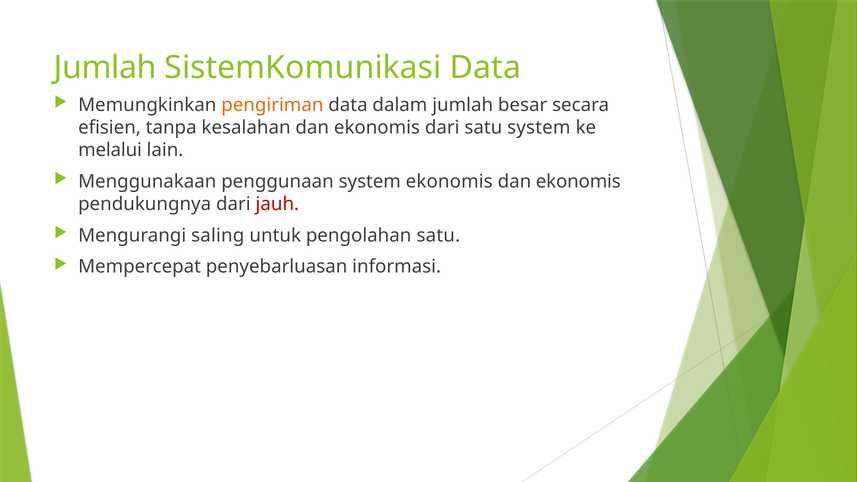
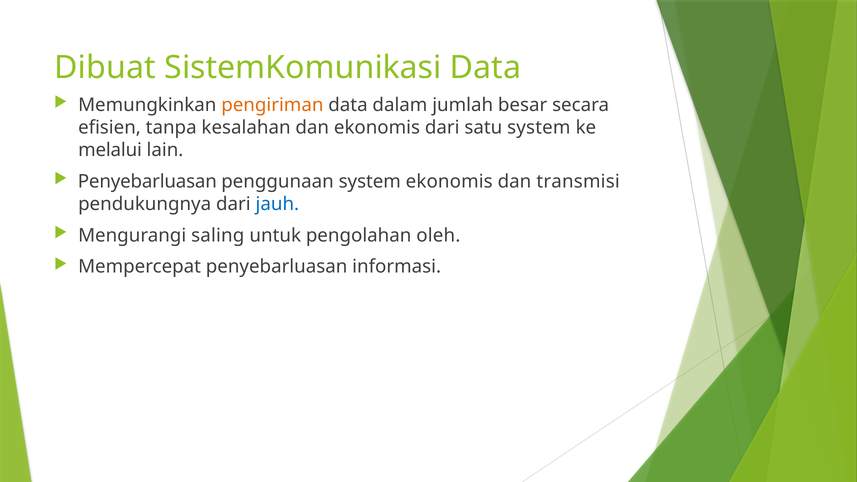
Jumlah: Jumlah -> Dibuat (105, 68)
Menggunakaan: Menggunakaan -> Penyebarluasan (147, 181)
ekonomis: ekonomis -> transmisi (578, 181)
jauh colour: red -> blue (277, 204)
pengolahan satu: satu -> oleh (438, 235)
